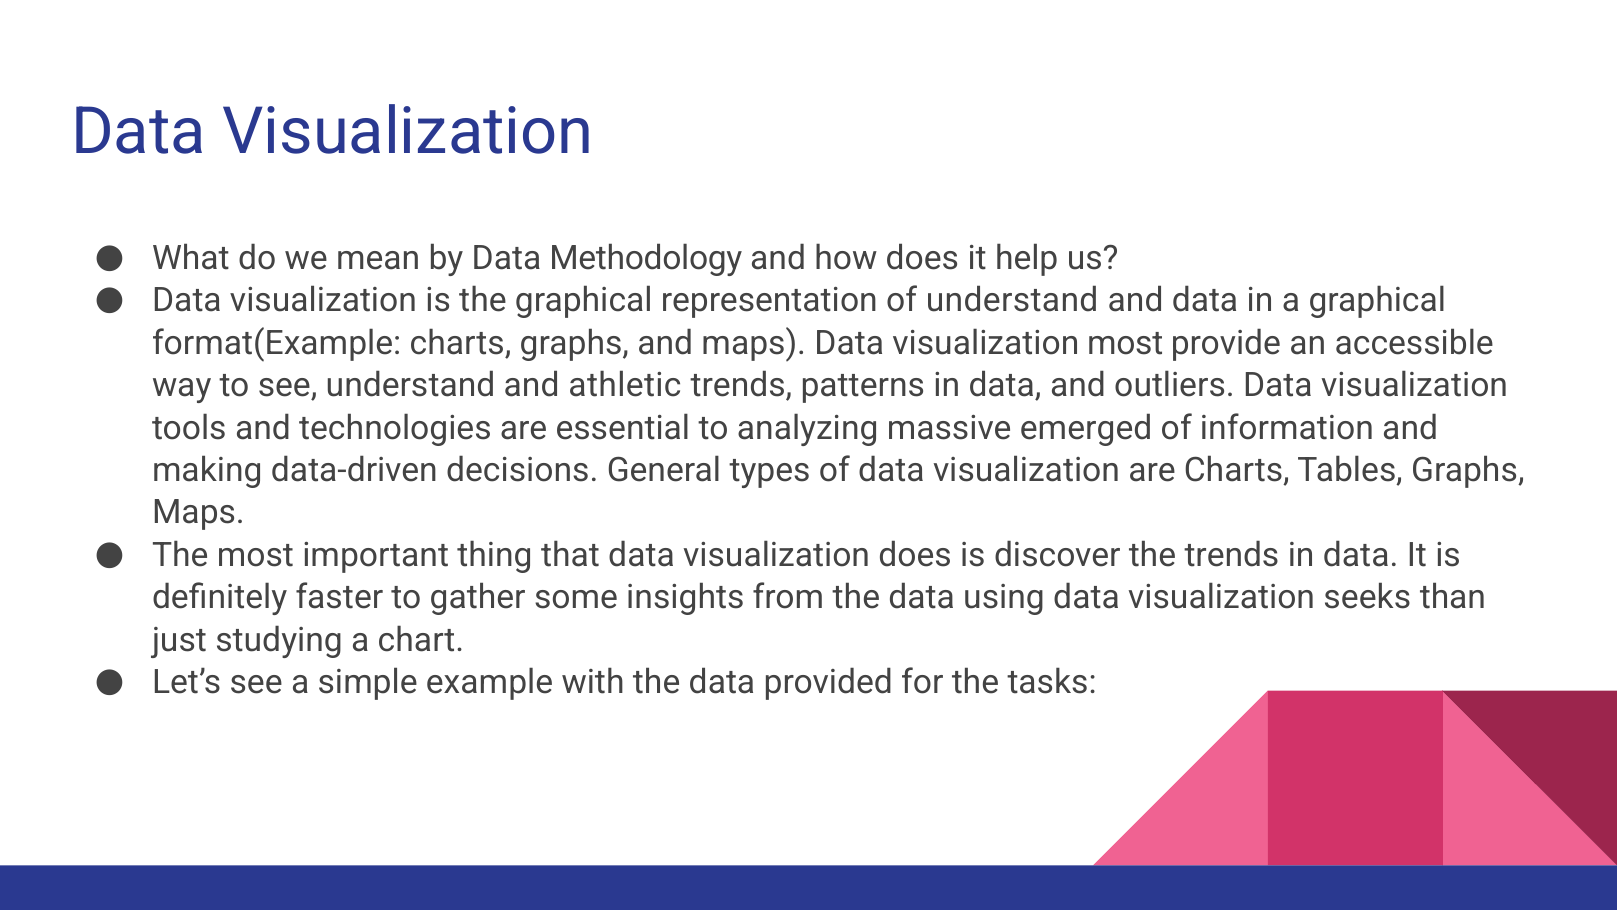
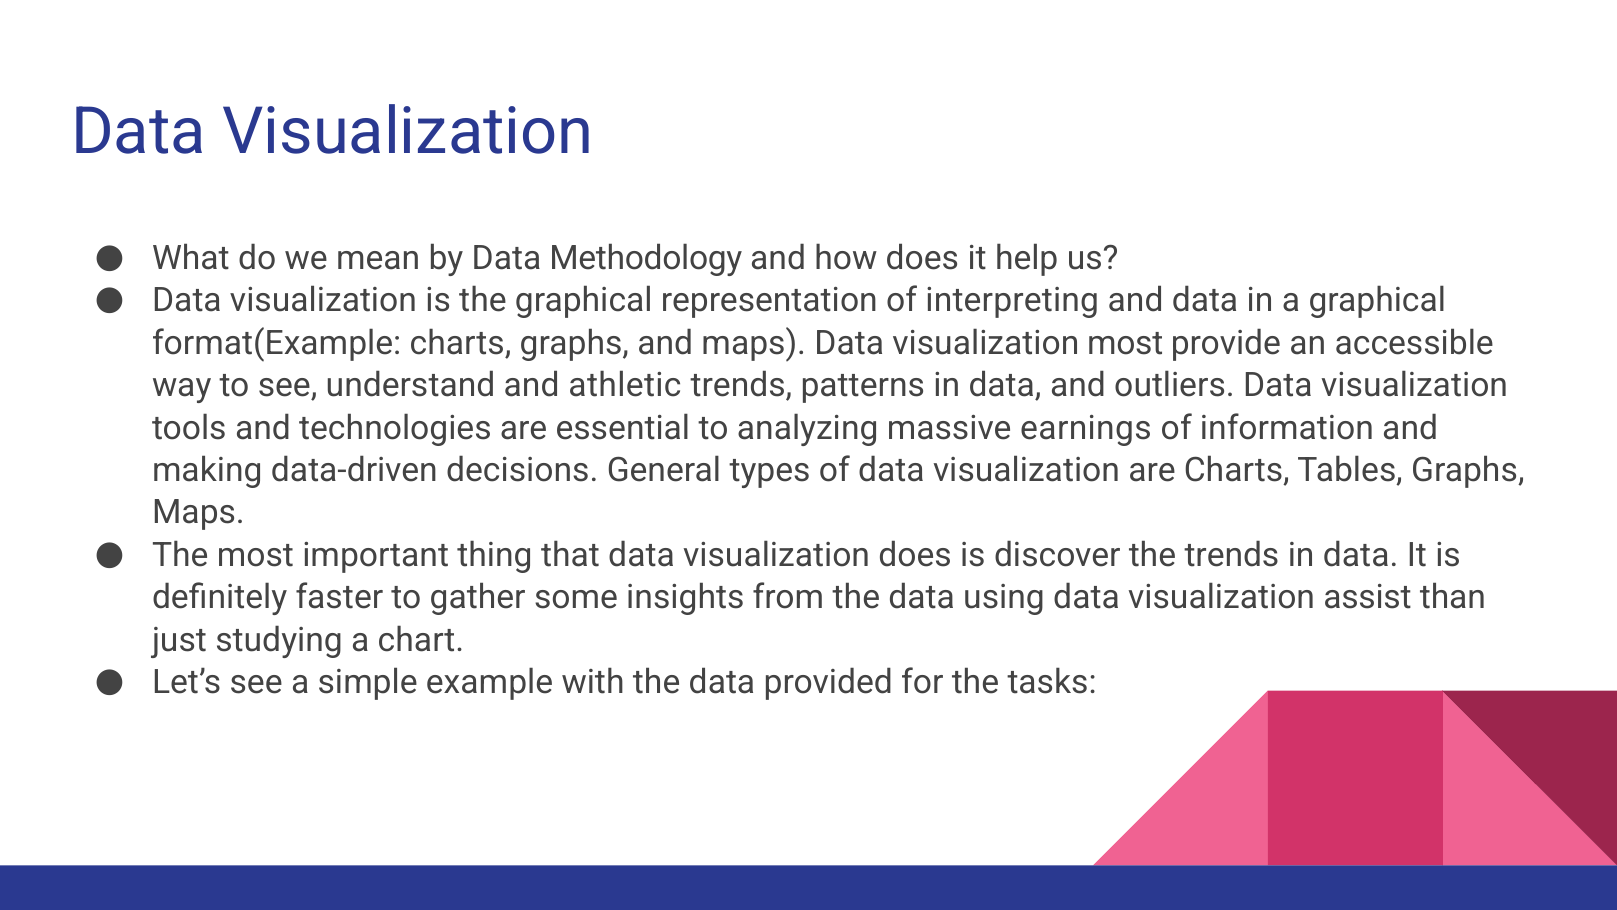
of understand: understand -> interpreting (1012, 301)
emerged: emerged -> earnings (1086, 428)
seeks: seeks -> assist (1367, 597)
